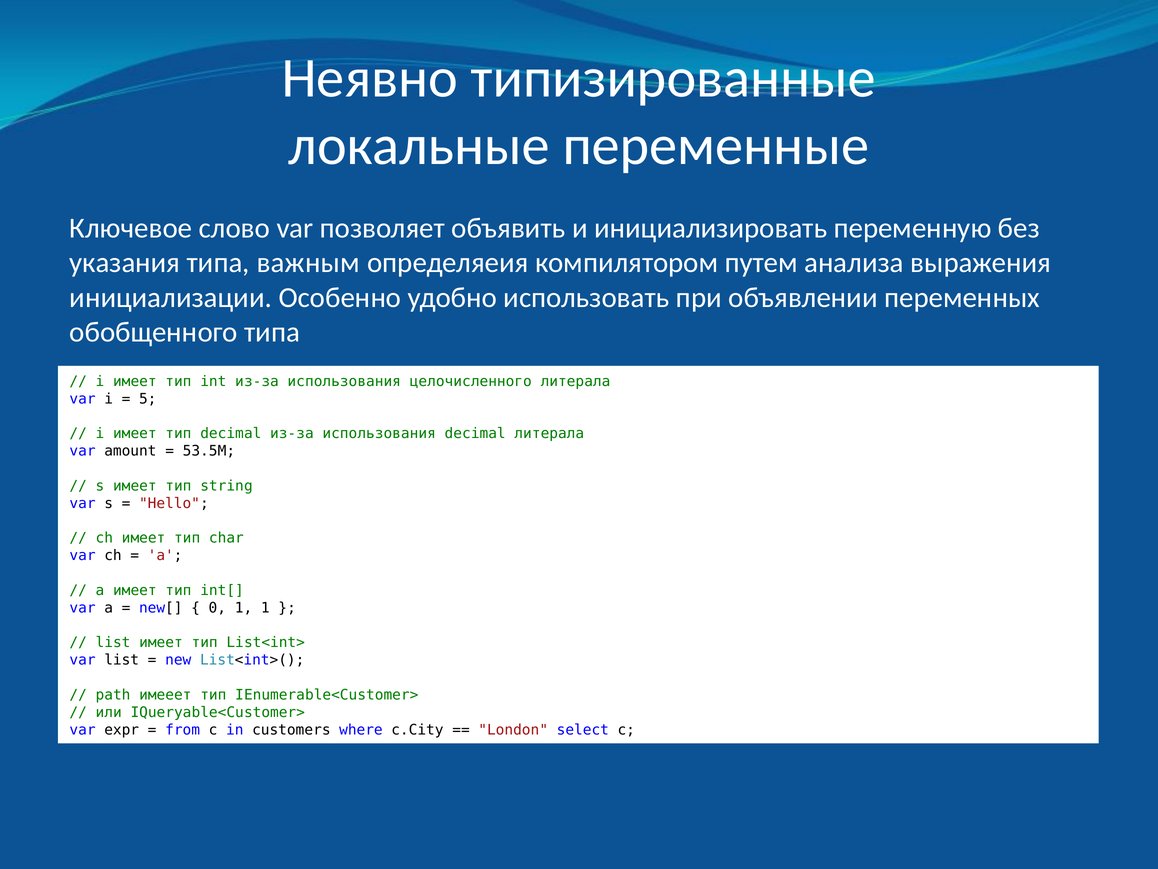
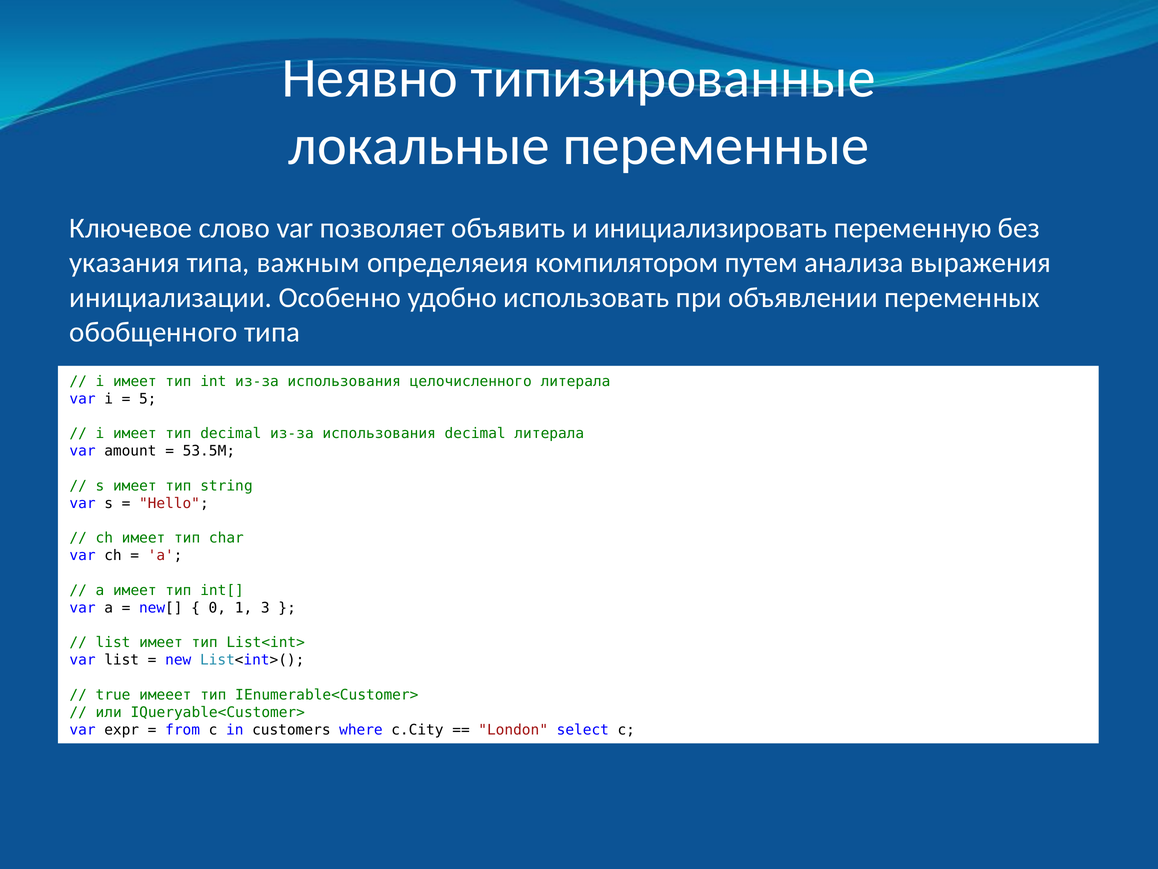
1 1: 1 -> 3 (265, 607)
path: path -> true (113, 695)
